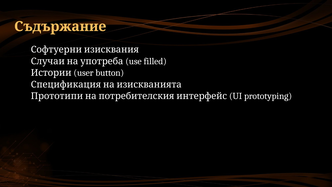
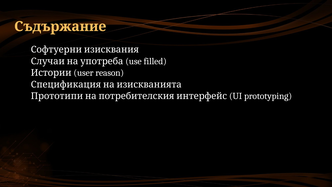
button: button -> reason (110, 73)
